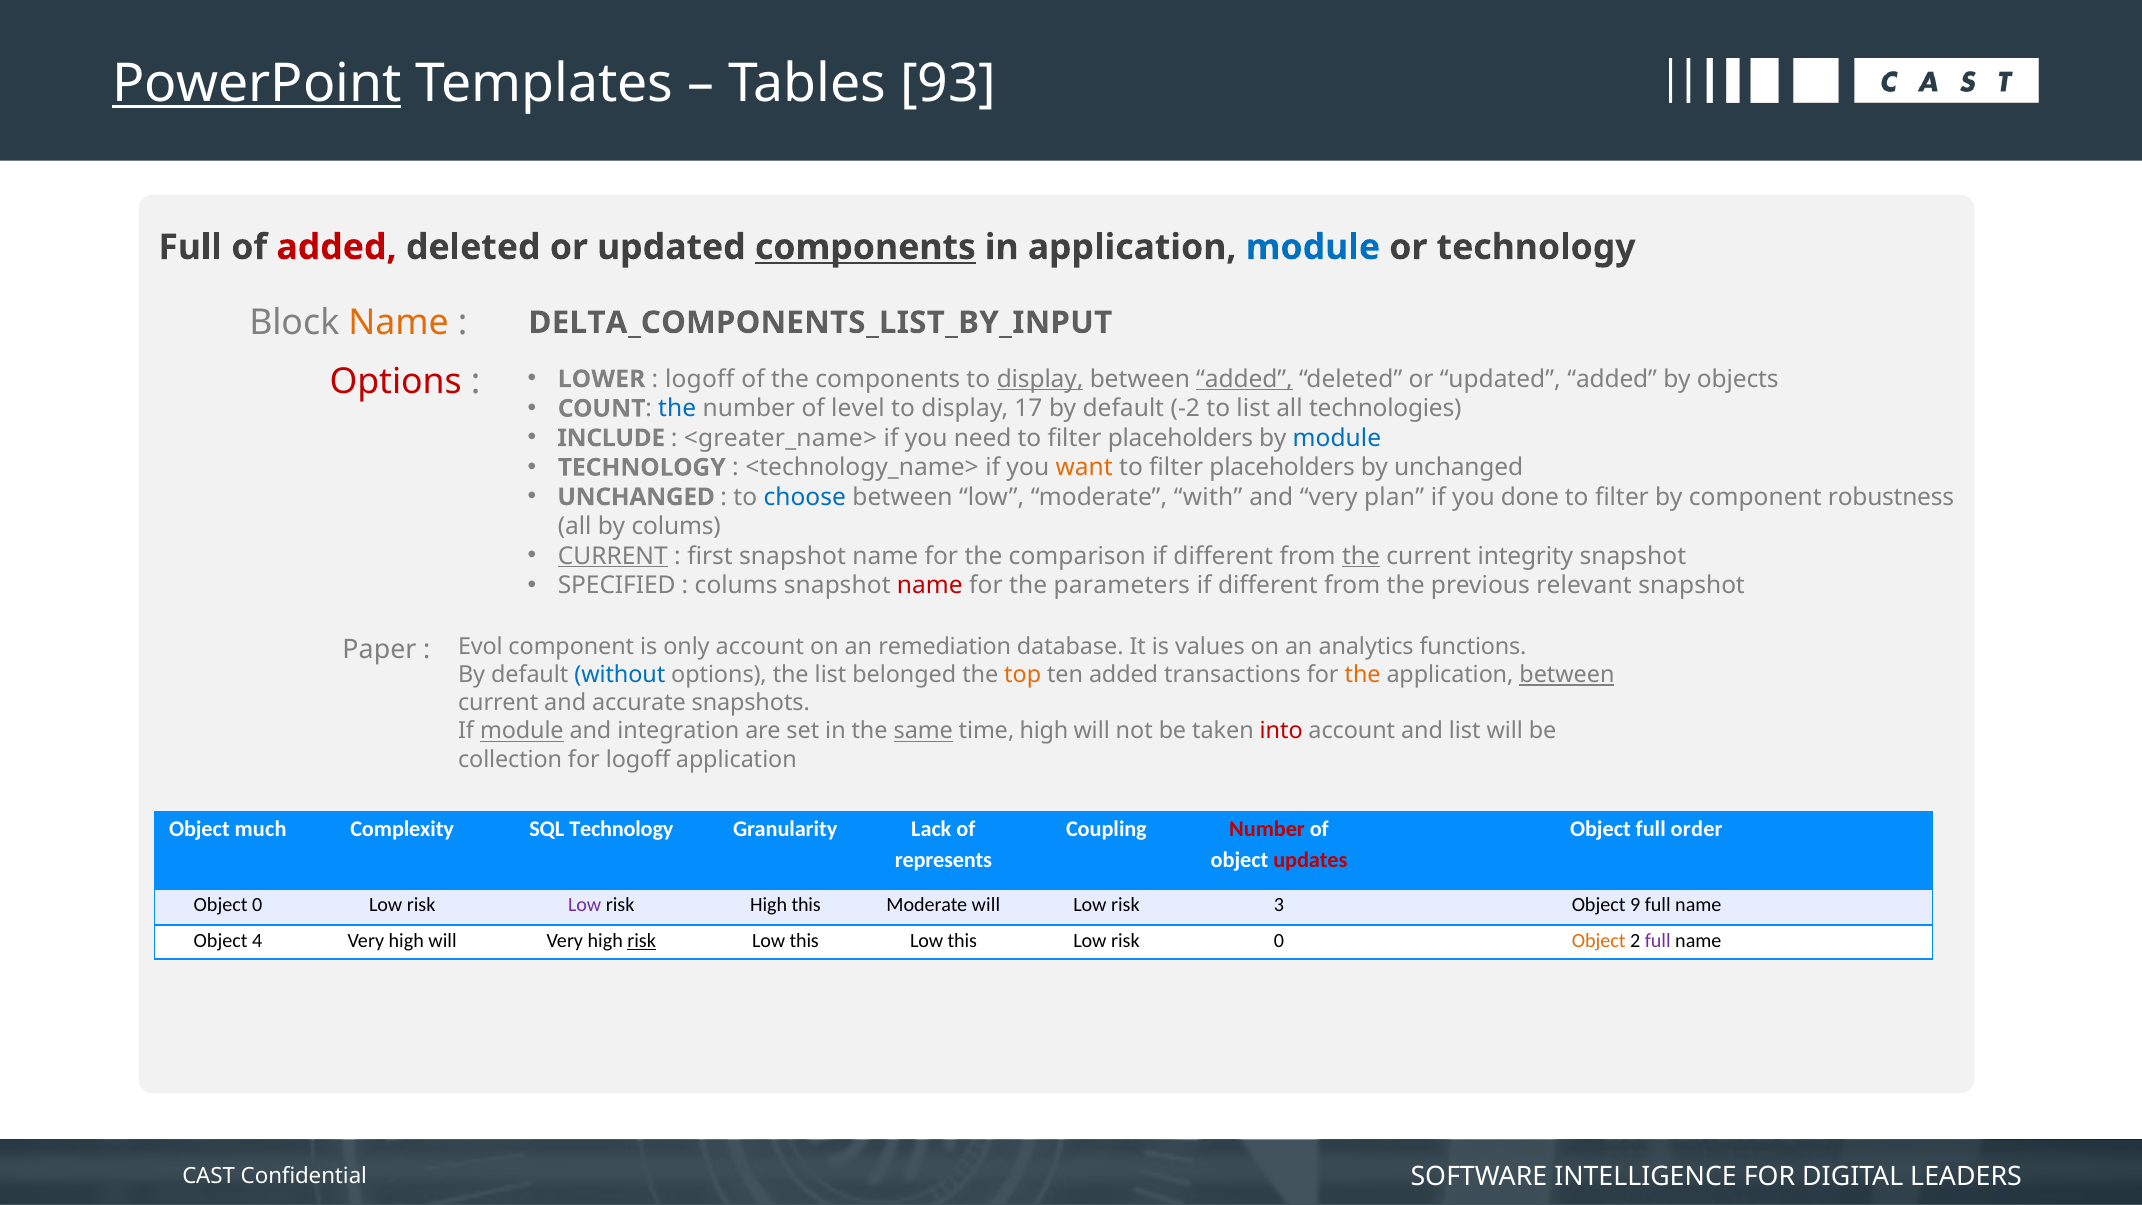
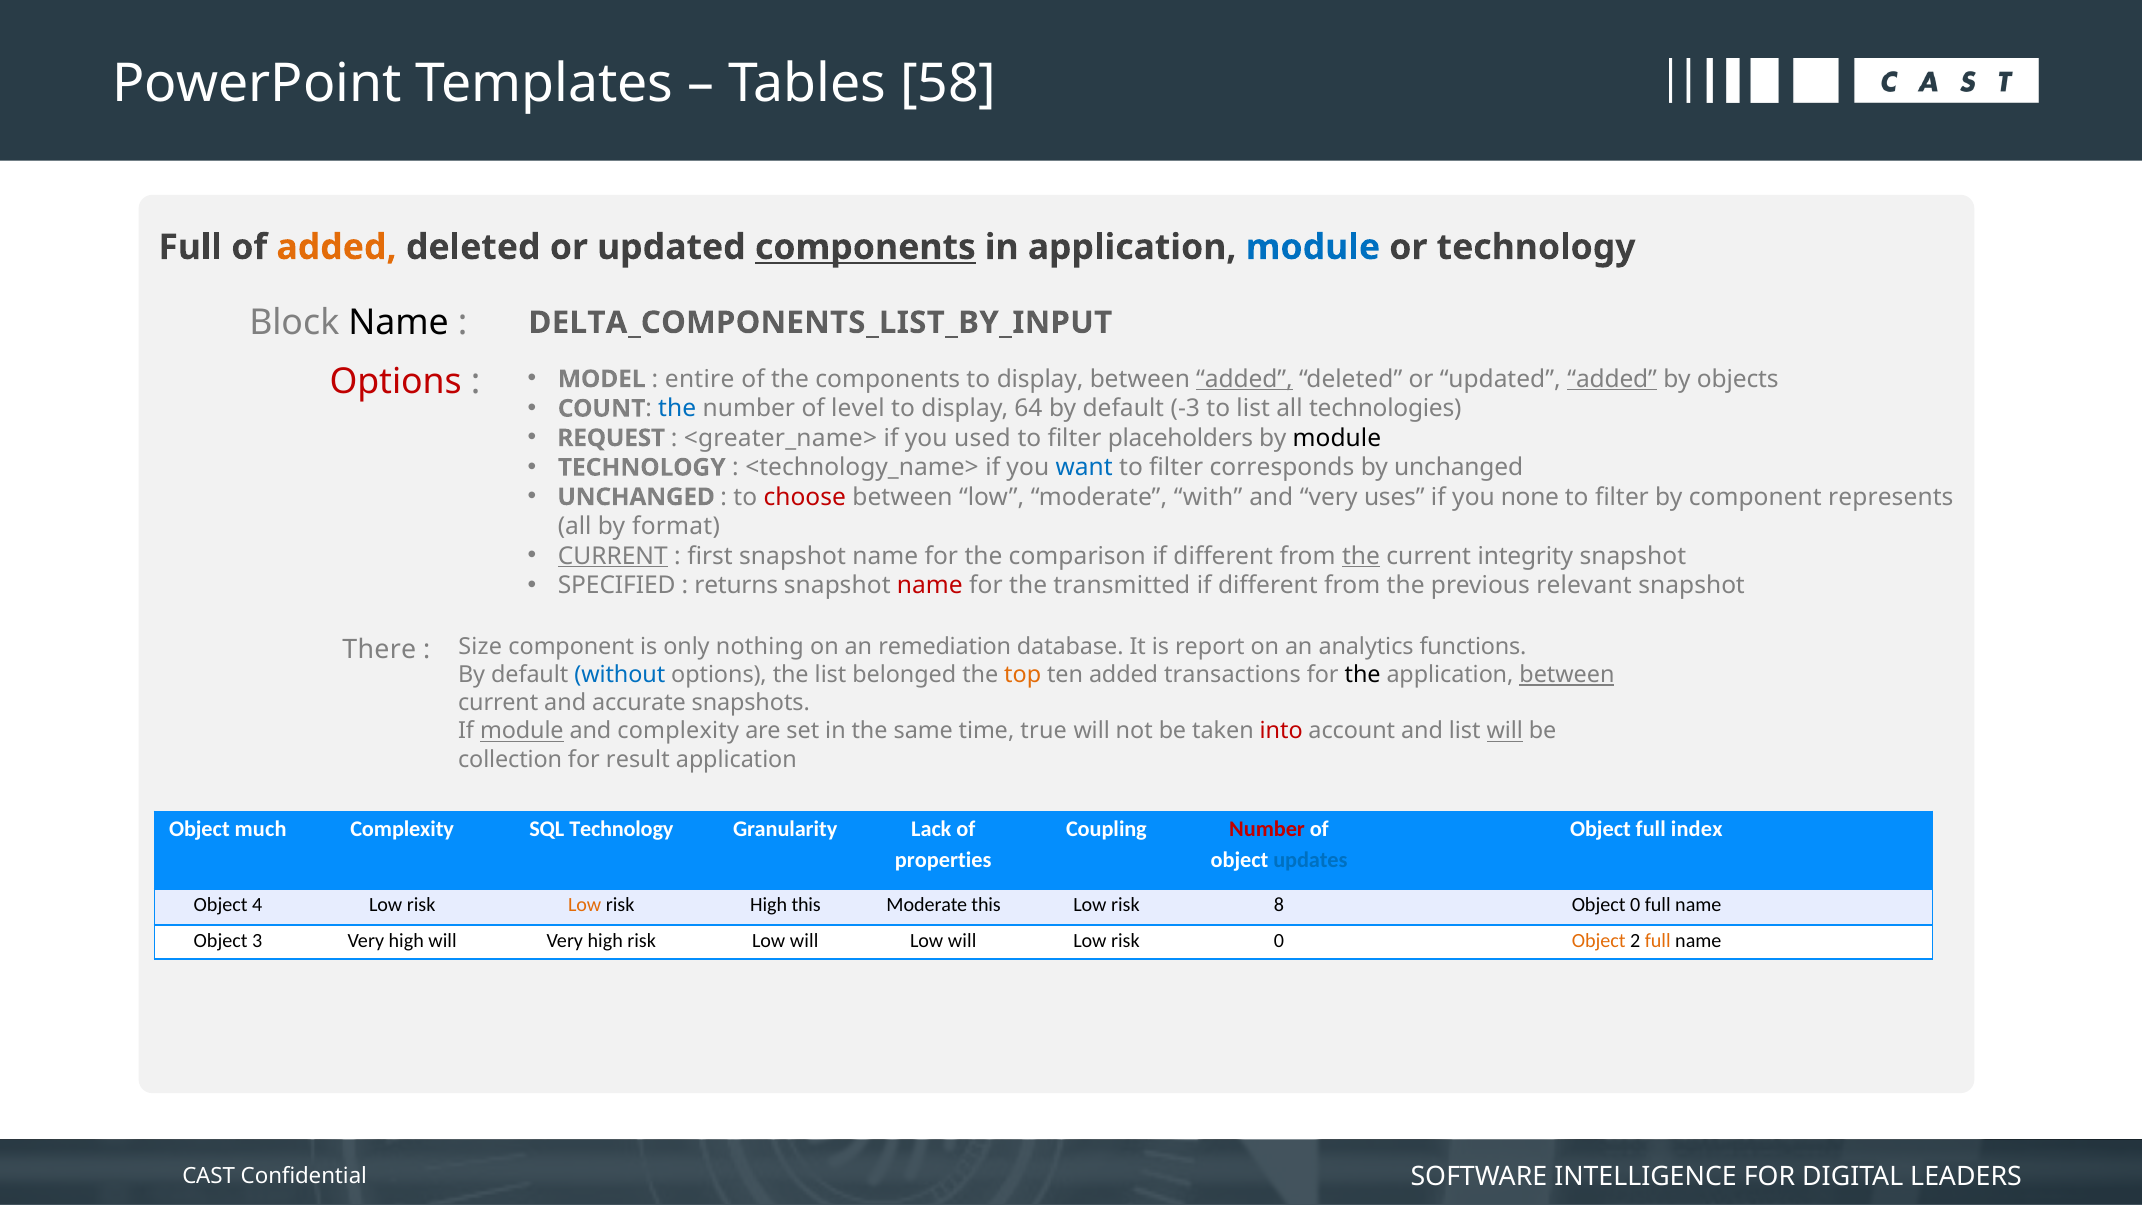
PowerPoint underline: present -> none (257, 83)
93: 93 -> 58 (948, 83)
added colour: red -> orange (337, 247)
Name colour: orange -> black (399, 323)
LOWER: LOWER -> MODEL (602, 379)
logoff: logoff -> entire (700, 379)
display underline: present -> none (1040, 379)
added underline: none -> present (1612, 379)
17: 17 -> 64 (1028, 409)
-2: -2 -> -3 (1185, 409)
INCLUDE: INCLUDE -> REQUEST (611, 438)
need: need -> used (982, 438)
module colour: blue -> black (1337, 438)
want colour: orange -> blue (1084, 467)
placeholders: placeholders -> corresponds (1282, 467)
choose colour: blue -> red (805, 497)
plan: plan -> uses (1394, 497)
done: done -> none (1530, 497)
robustness: robustness -> represents (1891, 497)
by colums: colums -> format (676, 526)
colums: colums -> returns (736, 585)
parameters: parameters -> transmitted (1122, 585)
Evol: Evol -> Size (480, 647)
only account: account -> nothing (760, 647)
values: values -> report (1210, 647)
Paper: Paper -> There (379, 649)
the colour: orange -> black (1363, 675)
and integration: integration -> complexity (678, 731)
same underline: present -> none (923, 731)
time high: high -> true (1044, 731)
will underline: none -> present (1505, 731)
for logoff: logoff -> result (638, 759)
order: order -> index (1697, 829)
represents: represents -> properties (943, 860)
updates colour: red -> blue (1310, 860)
Object 0: 0 -> 4 (257, 905)
Low colour: purple -> orange (585, 905)
Moderate will: will -> this (986, 905)
3: 3 -> 8 (1279, 905)
Object 9: 9 -> 0 (1635, 905)
4: 4 -> 3 (257, 941)
risk underline: present -> none (642, 941)
this: this -> will (804, 941)
this: this -> will (962, 941)
full colour: purple -> orange (1658, 941)
